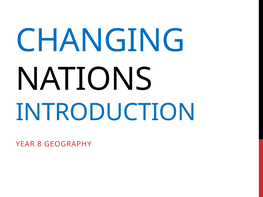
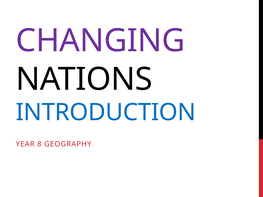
CHANGING colour: blue -> purple (100, 41)
